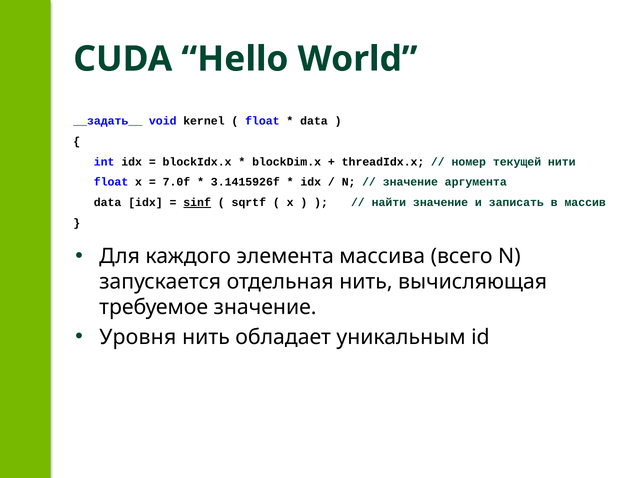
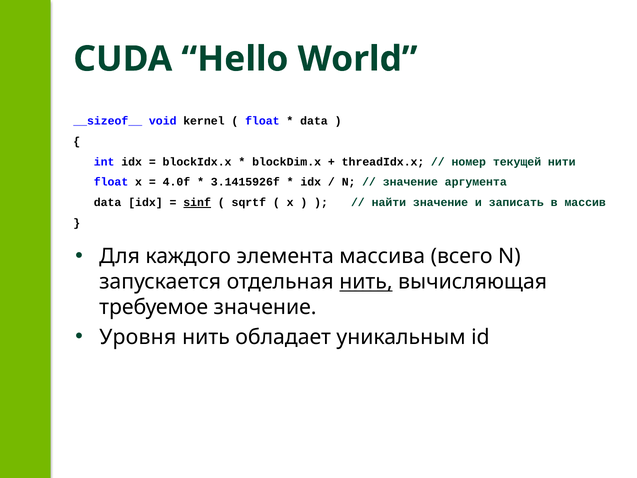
__задать__: __задать__ -> __sizeof__ (108, 121)
7.0f: 7.0f -> 4.0f (176, 182)
нить underline: none -> present (366, 282)
